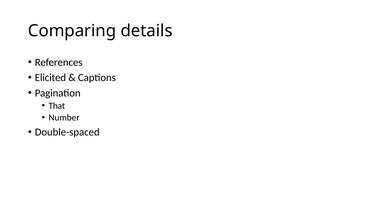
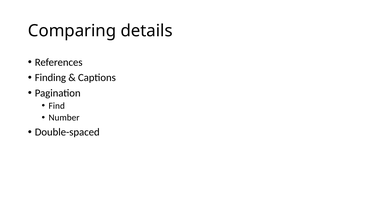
Elicited: Elicited -> Finding (50, 77)
That: That -> Find (57, 105)
